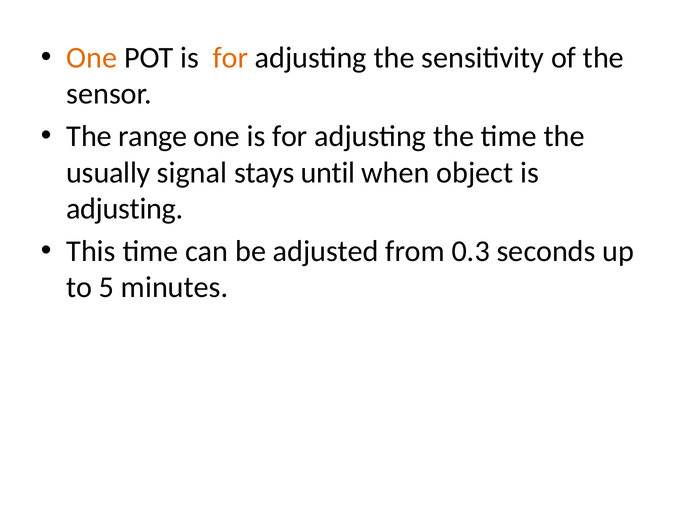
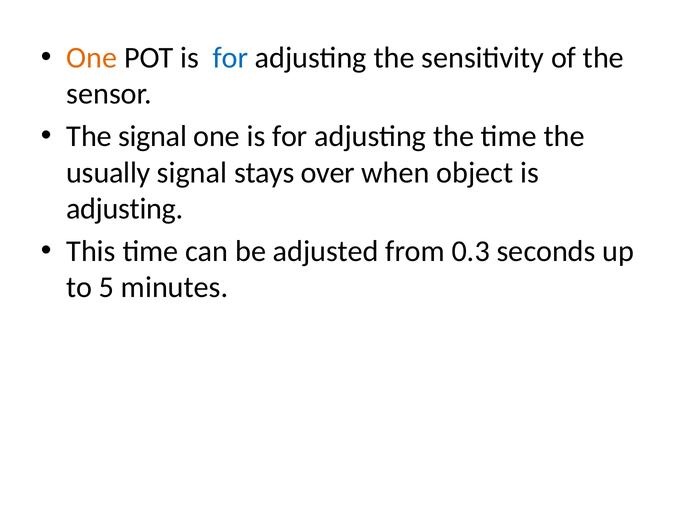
for colour: orange -> blue (231, 58)
The range: range -> signal (153, 136)
until: until -> over (328, 173)
